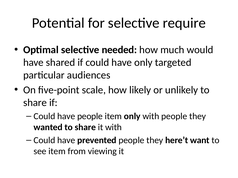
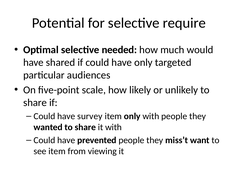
have people: people -> survey (90, 116)
here’t: here’t -> miss’t (177, 141)
